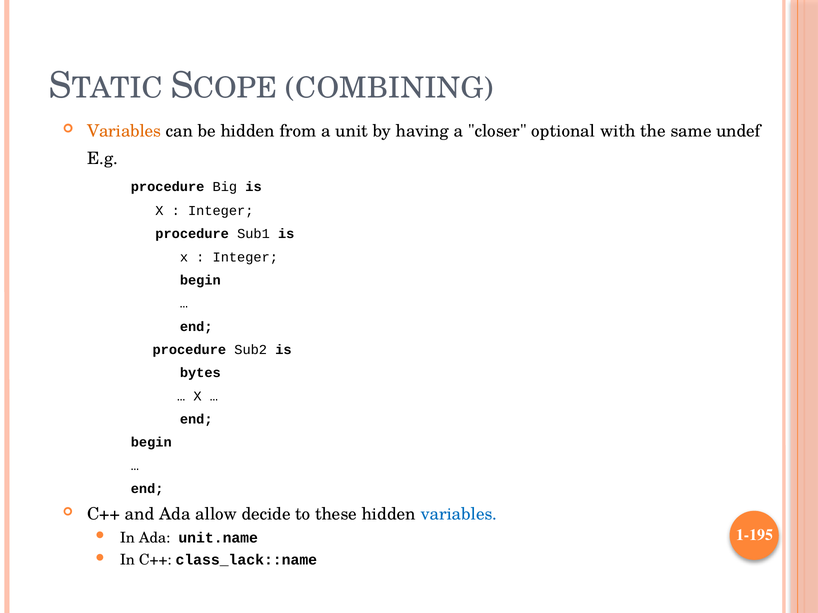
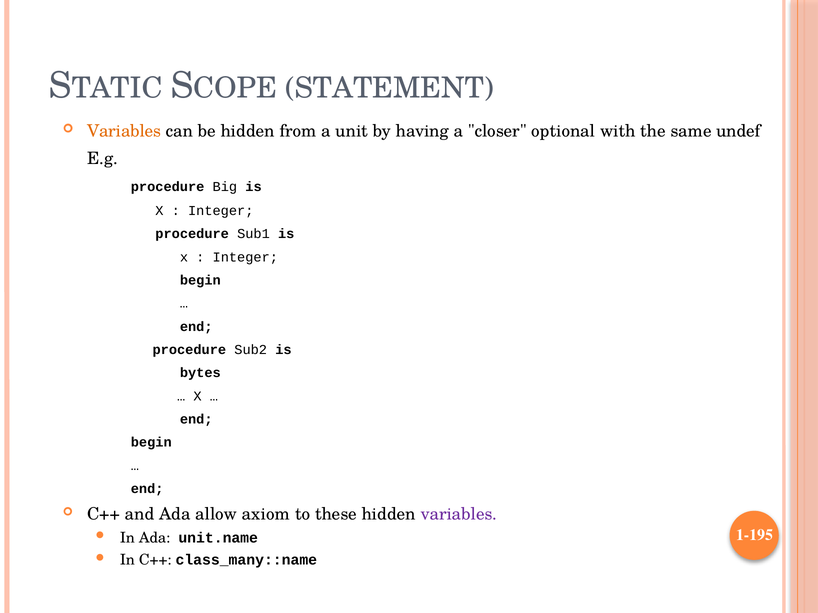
COMBINING: COMBINING -> STATEMENT (390, 88)
decide: decide -> axiom (266, 515)
variables colour: blue -> purple (459, 515)
class_lack::name: class_lack::name -> class_many::name (246, 560)
